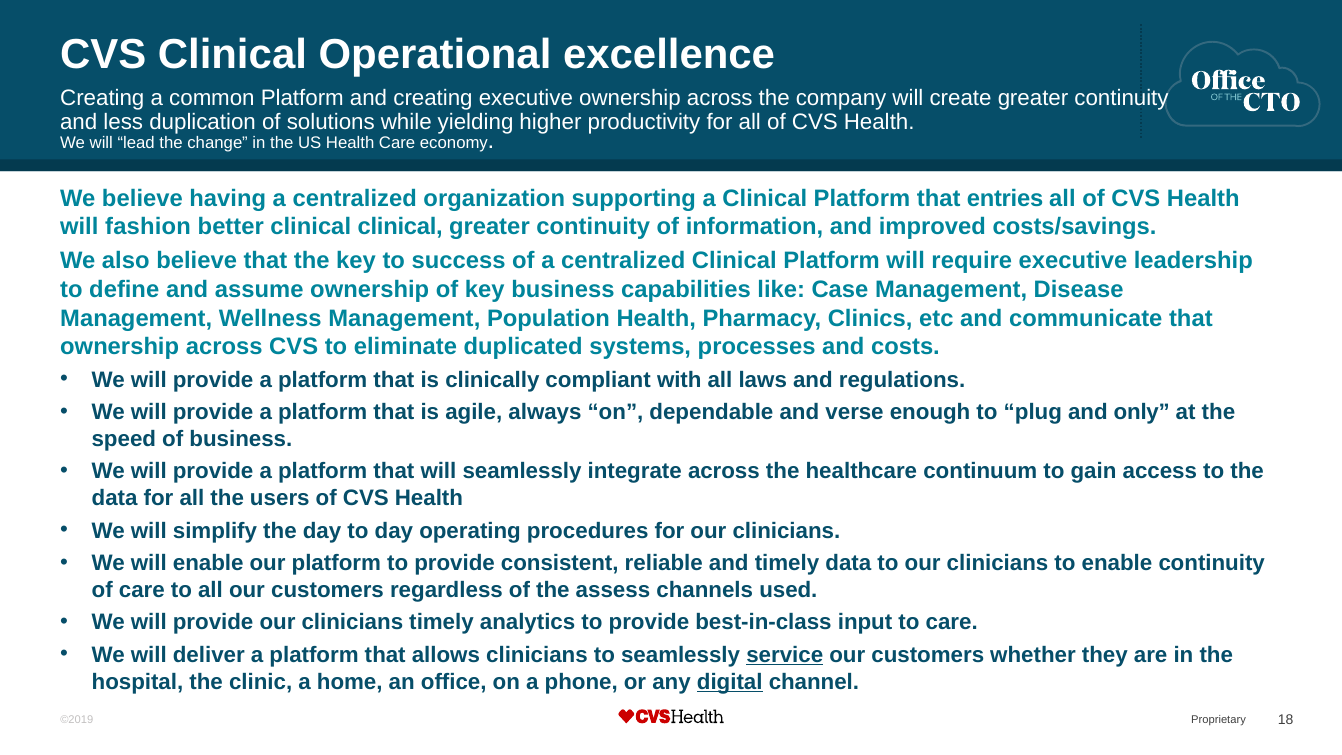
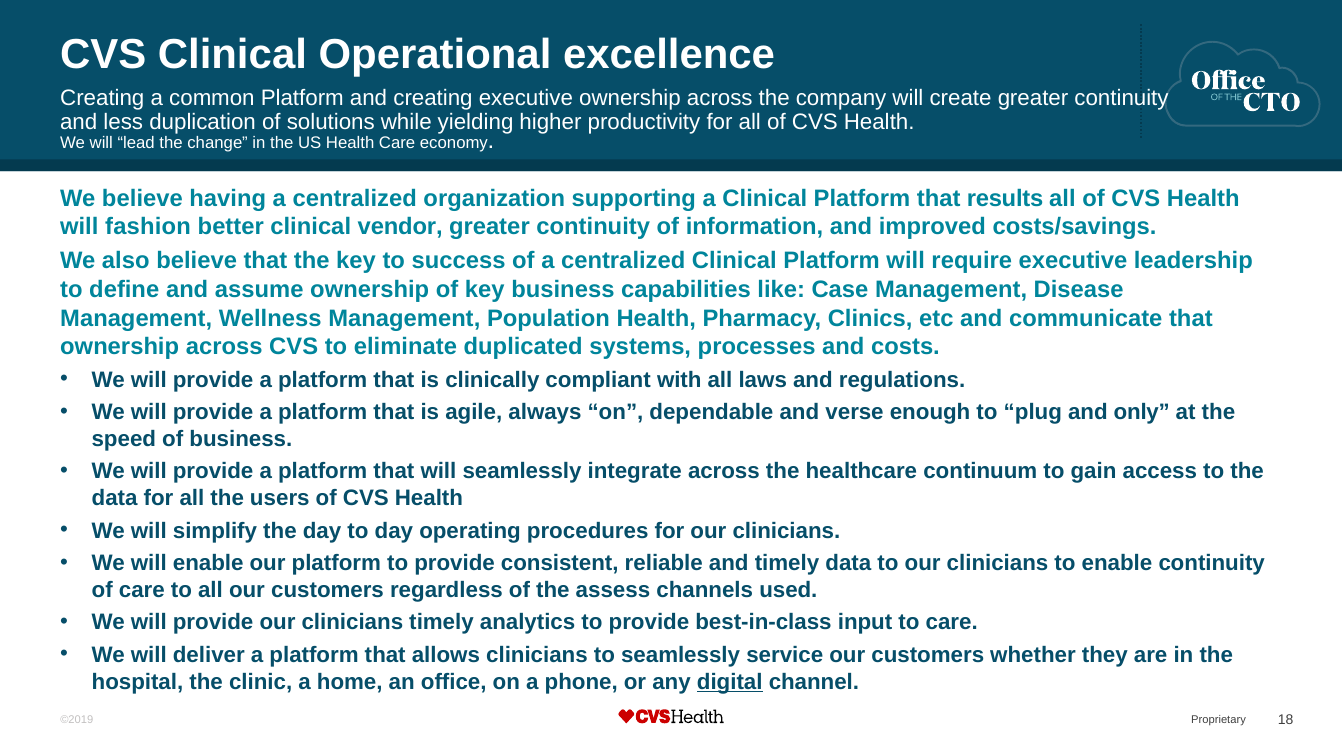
entries: entries -> results (1005, 198)
clinical clinical: clinical -> vendor (400, 227)
service underline: present -> none (785, 655)
